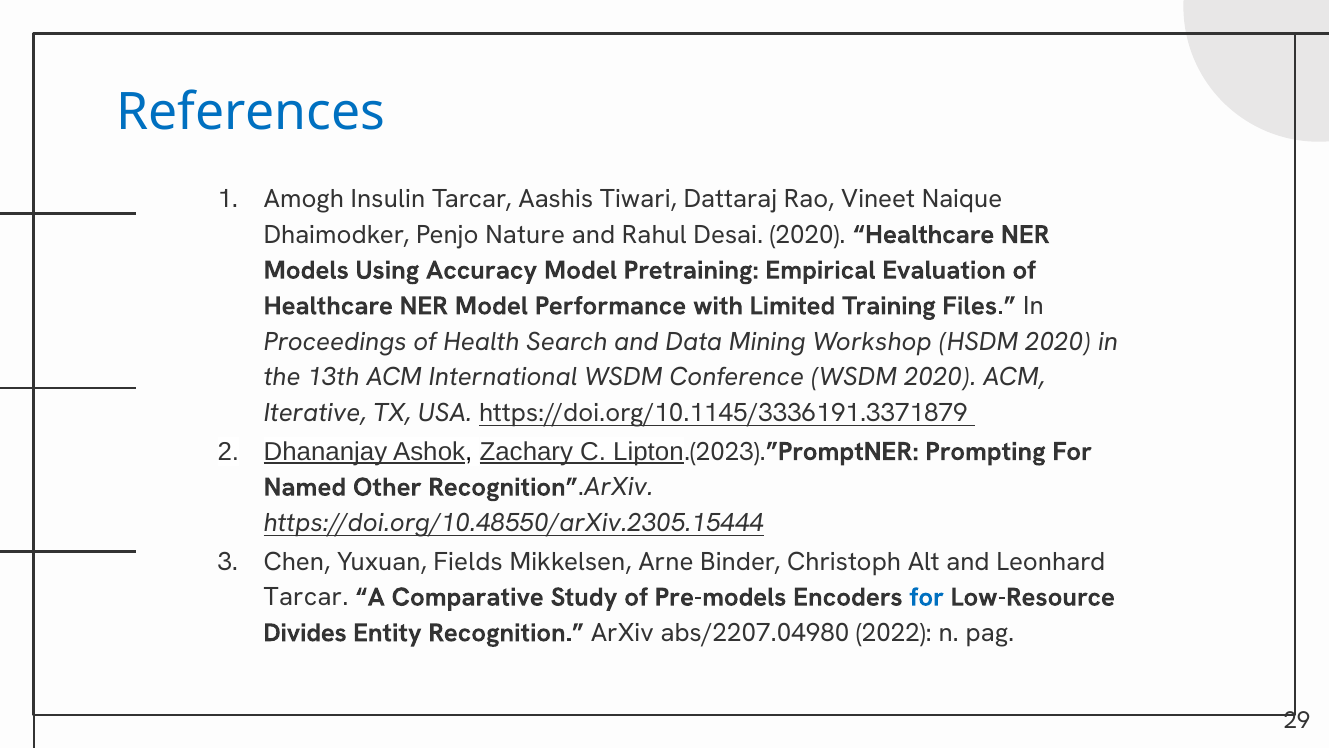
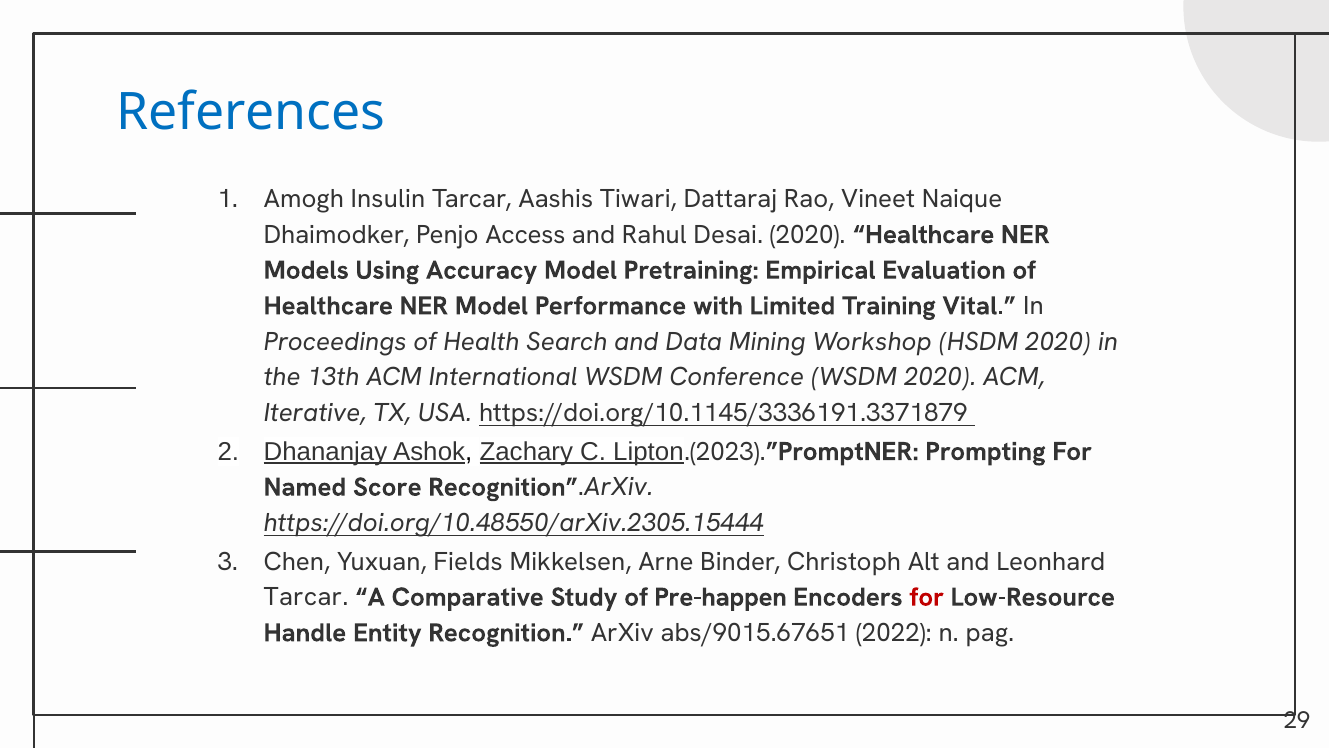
Nature: Nature -> Access (525, 234)
Files: Files -> Vital (979, 306)
Other: Other -> Score (387, 487)
Pre-models: Pre-models -> Pre-happen (721, 597)
for colour: blue -> red (927, 597)
Divides: Divides -> Handle (305, 632)
abs/2207.04980: abs/2207.04980 -> abs/9015.67651 (755, 632)
